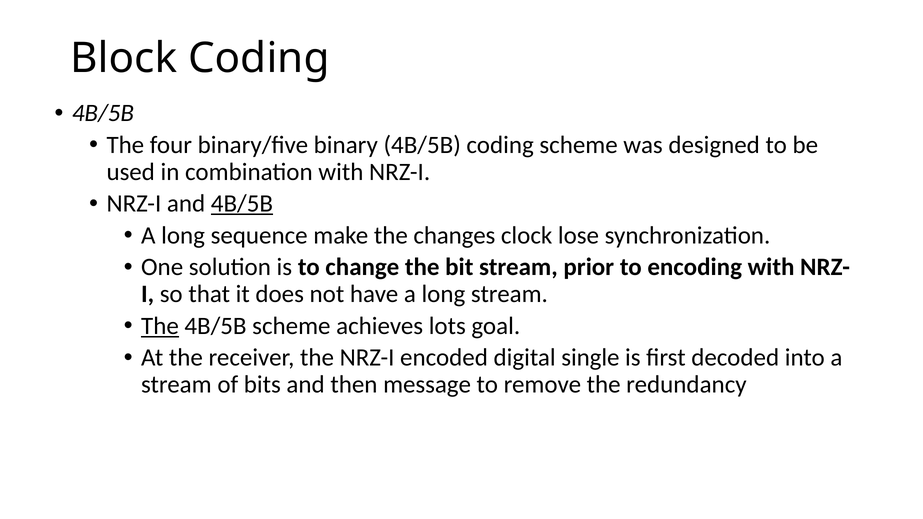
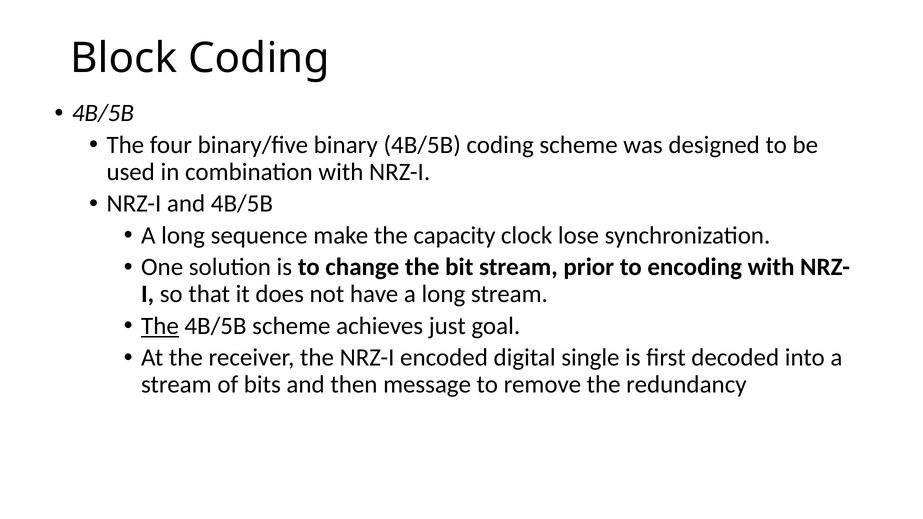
4B/5B underline: present -> none (242, 204)
changes: changes -> capacity (454, 236)
lots: lots -> just (447, 326)
